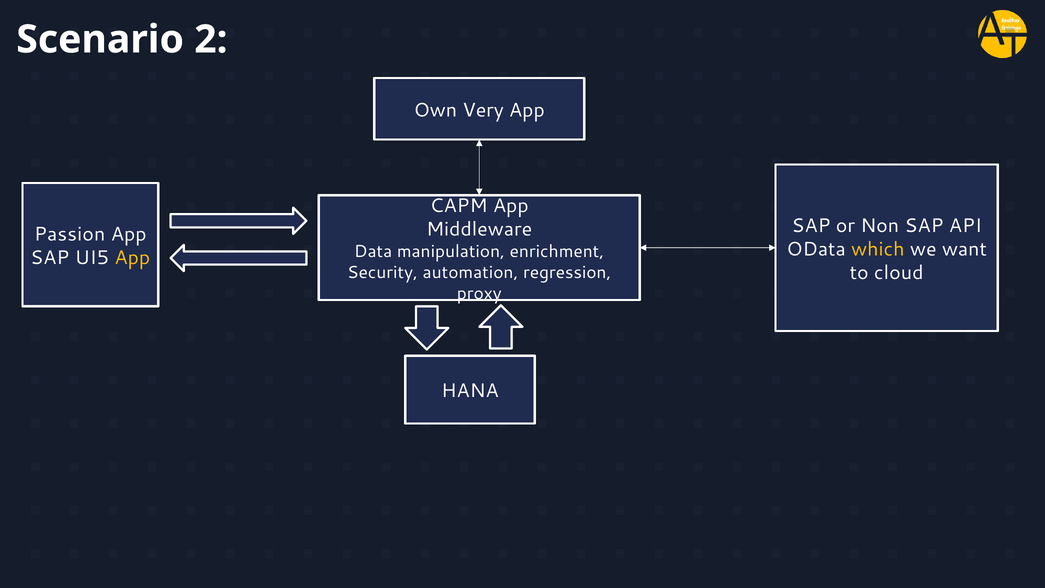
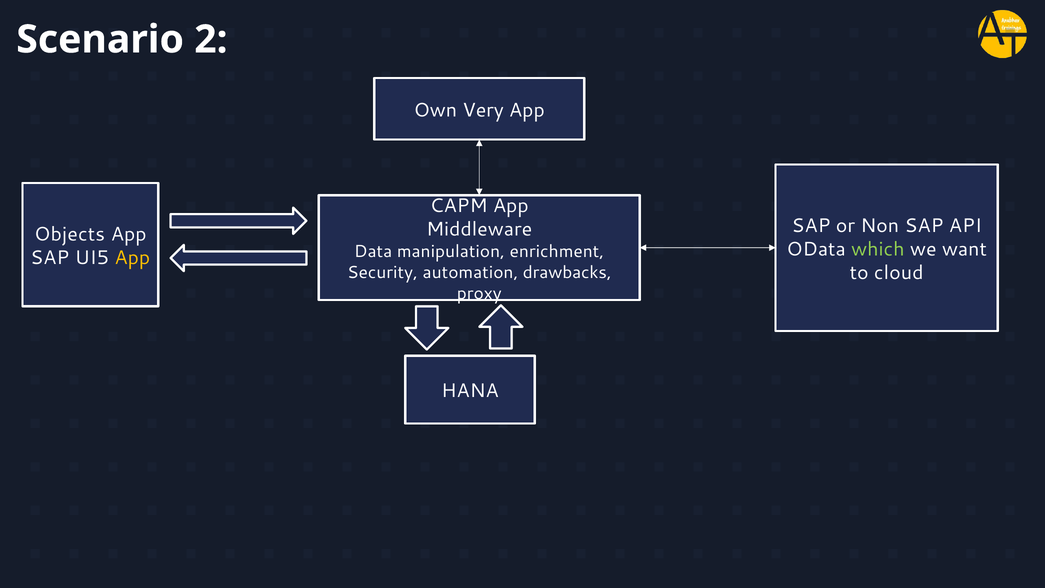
Passion: Passion -> Objects (70, 234)
which colour: yellow -> light green (878, 249)
regression: regression -> drawbacks (567, 272)
